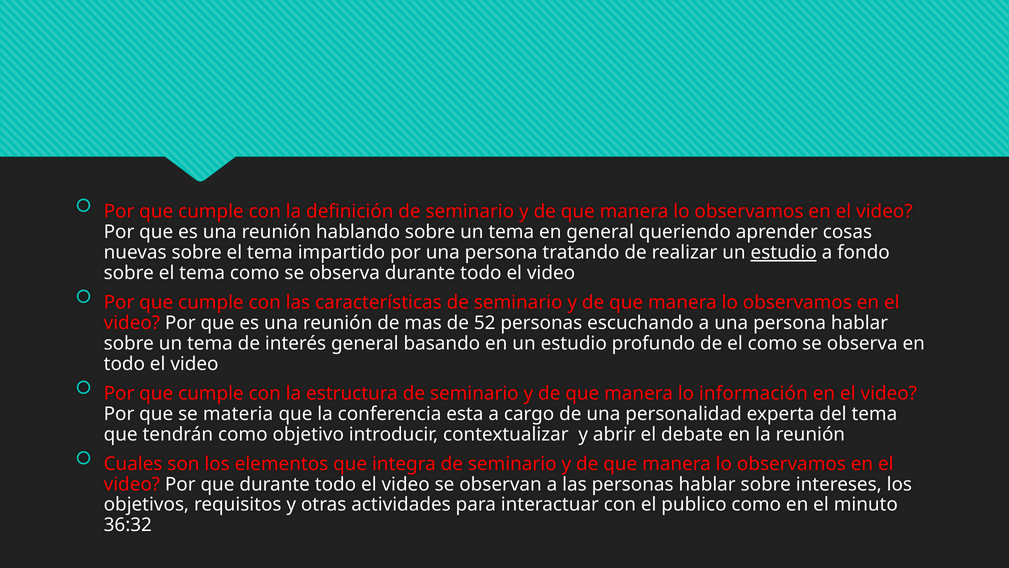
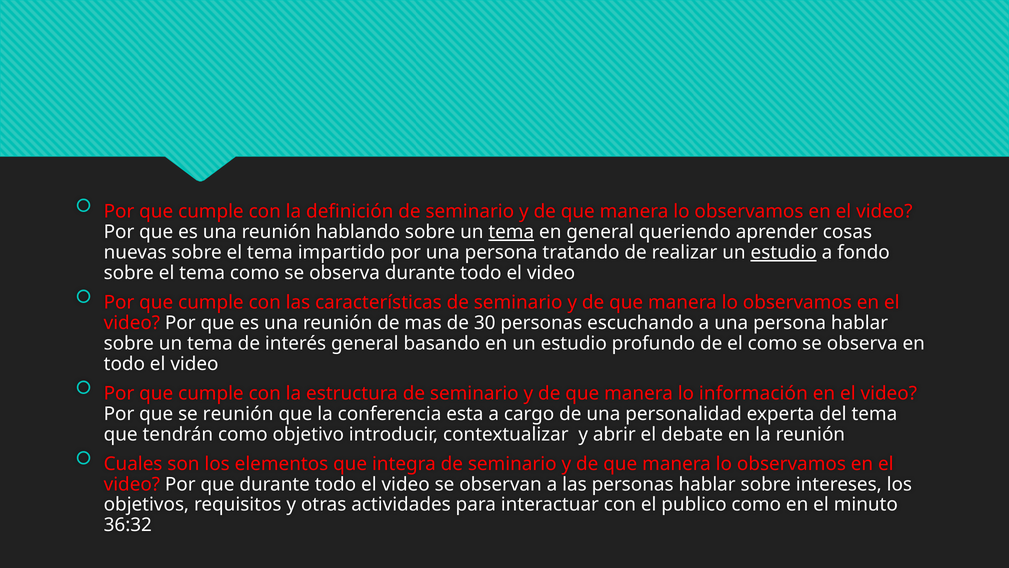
tema underline: none -> present (511, 232)
52: 52 -> 30 (485, 323)
se materia: materia -> reunión (238, 414)
